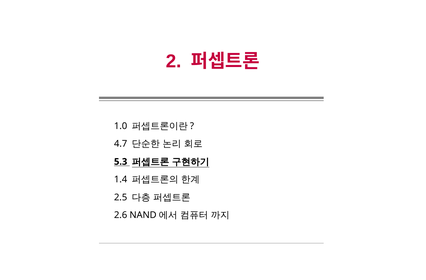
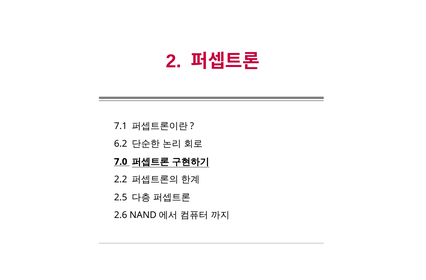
1.0: 1.0 -> 7.1 (121, 126)
4.7: 4.7 -> 6.2 (121, 144)
5.3: 5.3 -> 7.0 (121, 162)
1.4: 1.4 -> 2.2 (121, 179)
